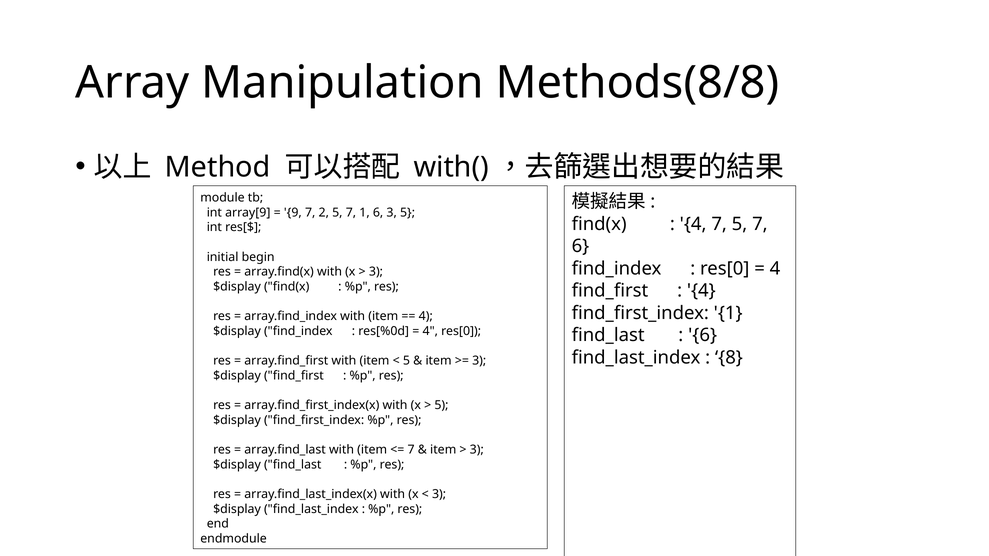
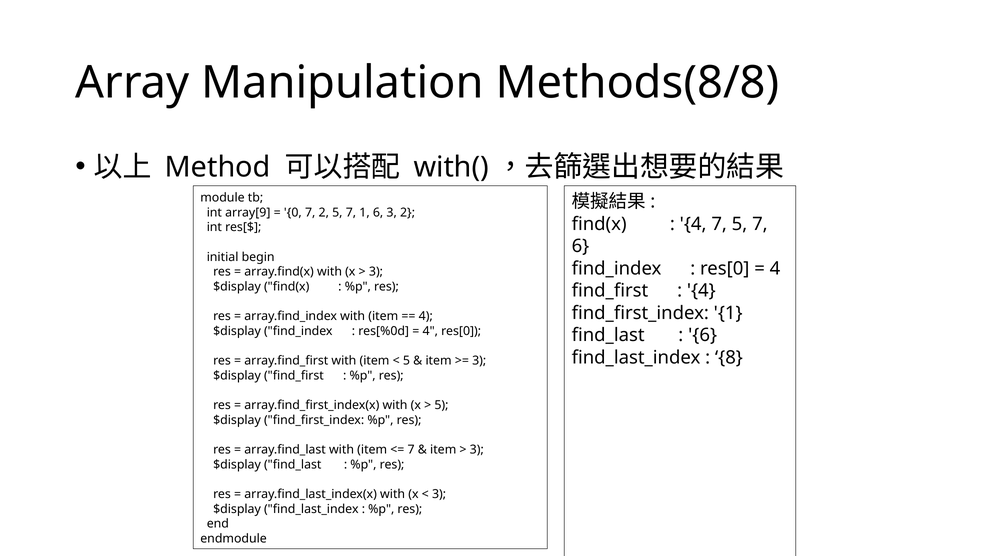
9: 9 -> 0 (293, 213)
3 5: 5 -> 2 (408, 213)
